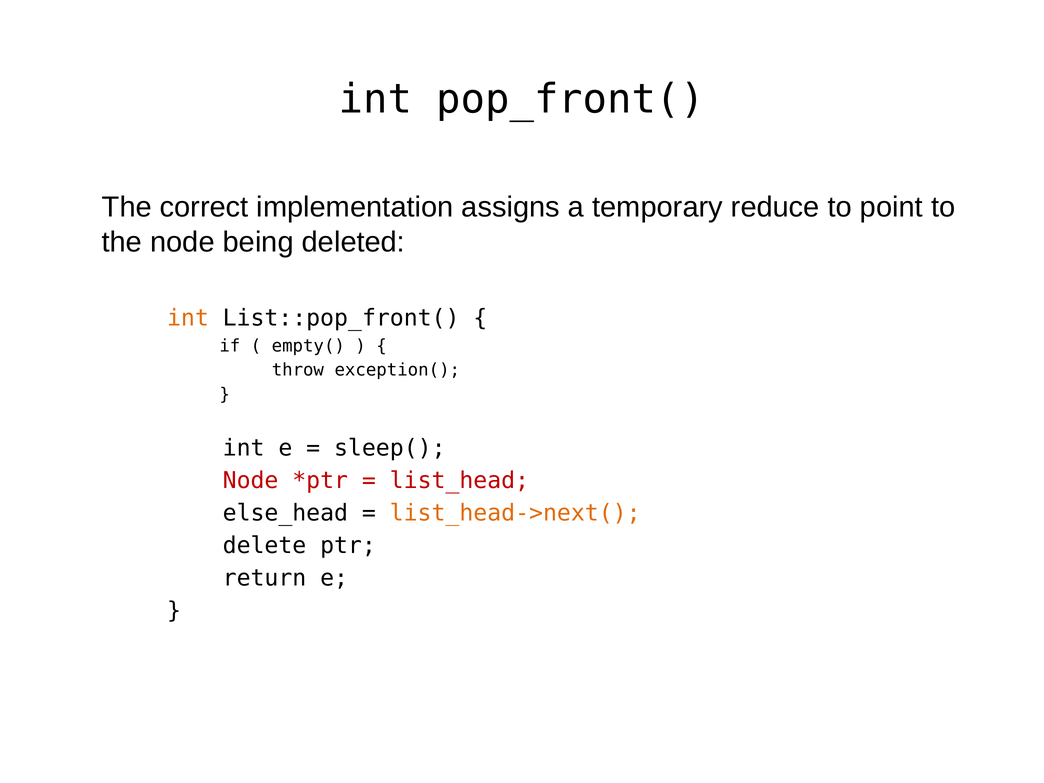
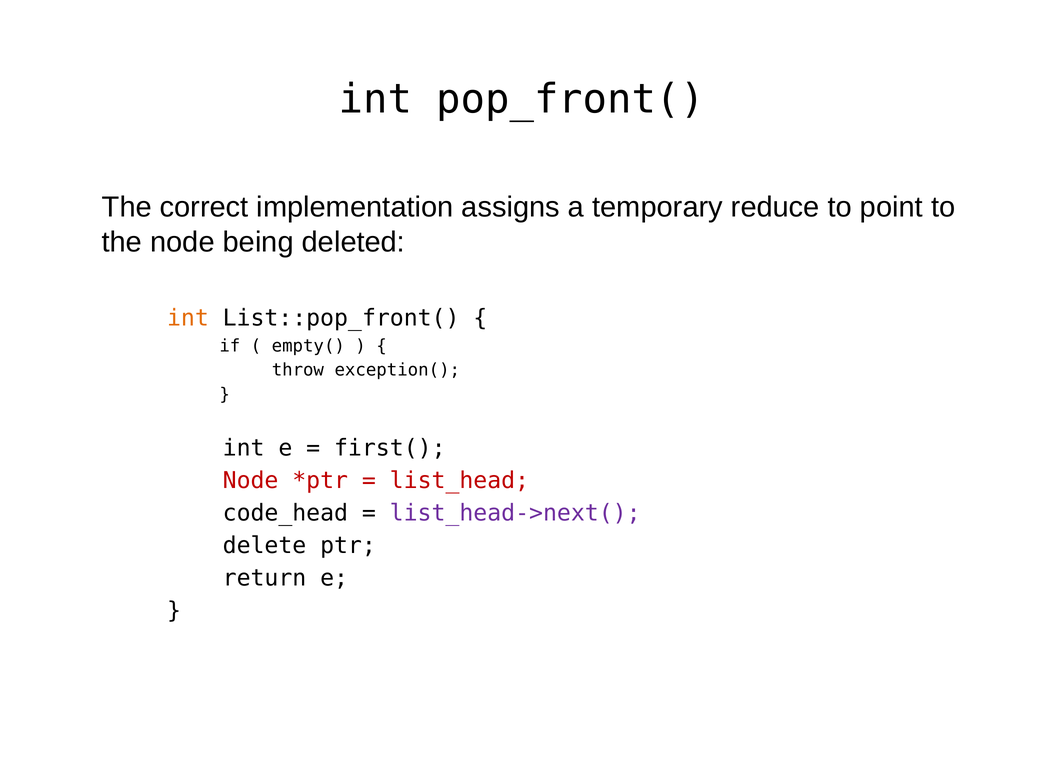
sleep(: sleep( -> first( (390, 448)
else_head: else_head -> code_head (285, 513)
list_head->next( colour: orange -> purple (515, 513)
